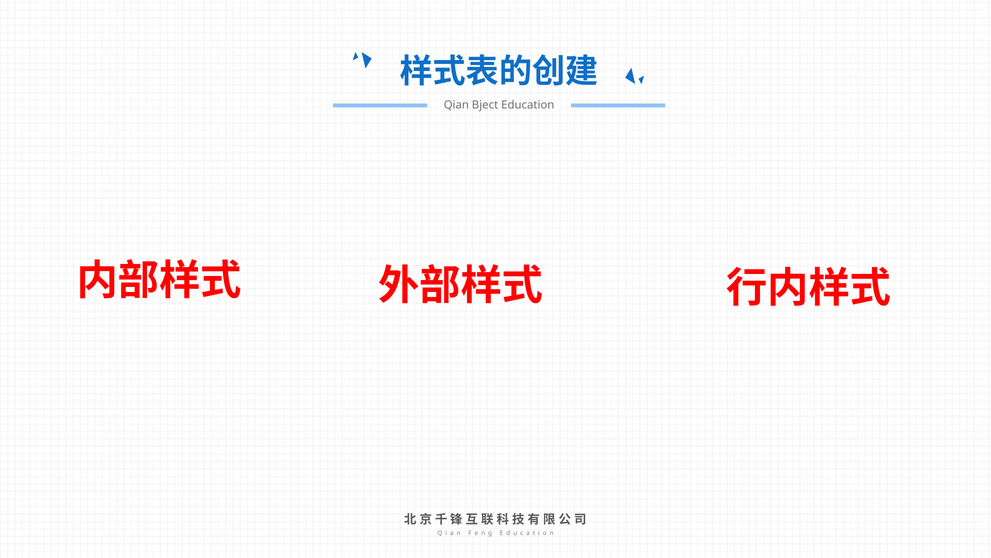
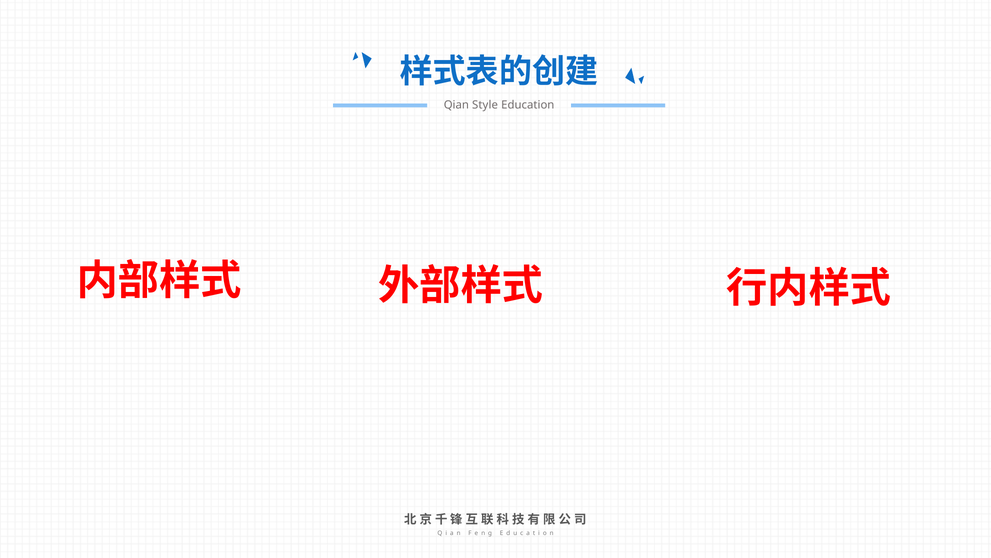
Bject: Bject -> Style (485, 105)
